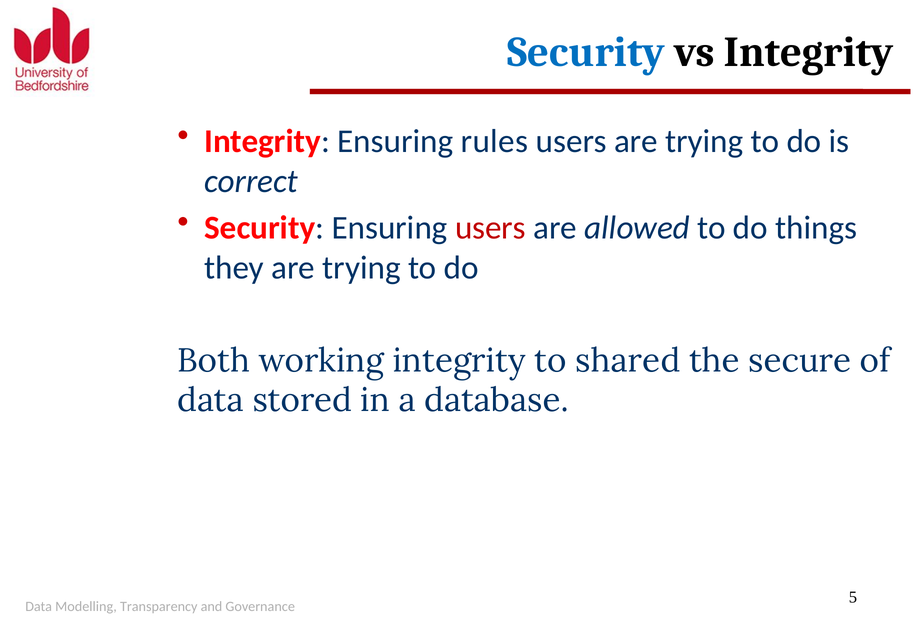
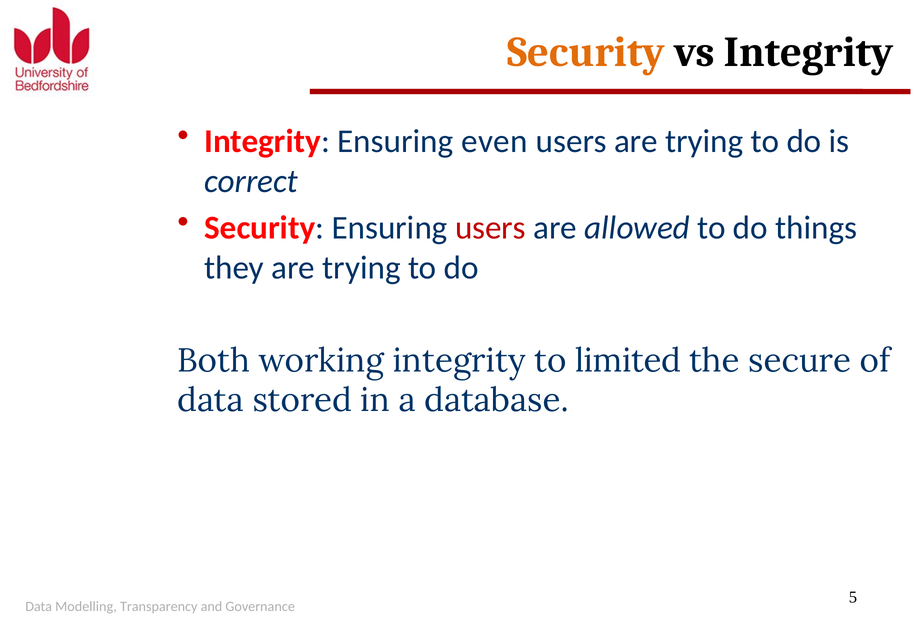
Security colour: blue -> orange (586, 52)
rules: rules -> even (494, 141)
shared: shared -> limited (628, 360)
